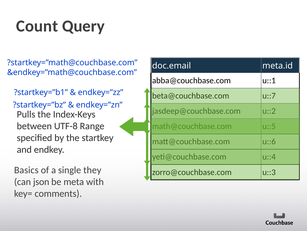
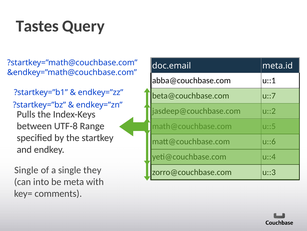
Count: Count -> Tastes (37, 26)
Basics: Basics -> Single (26, 170)
json: json -> into (41, 181)
